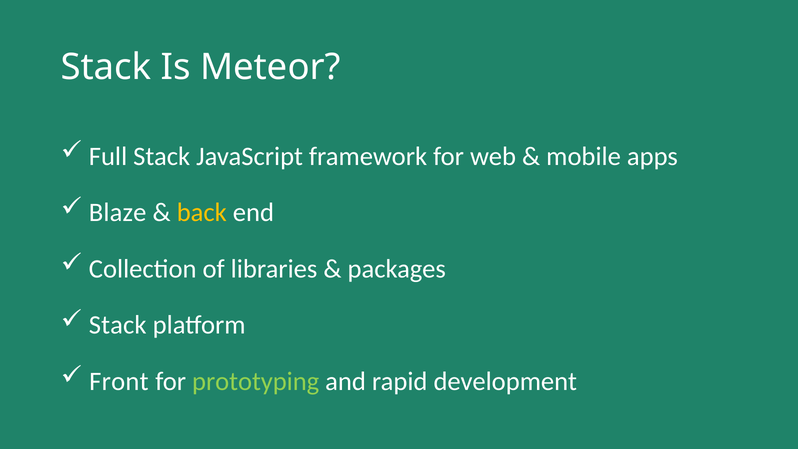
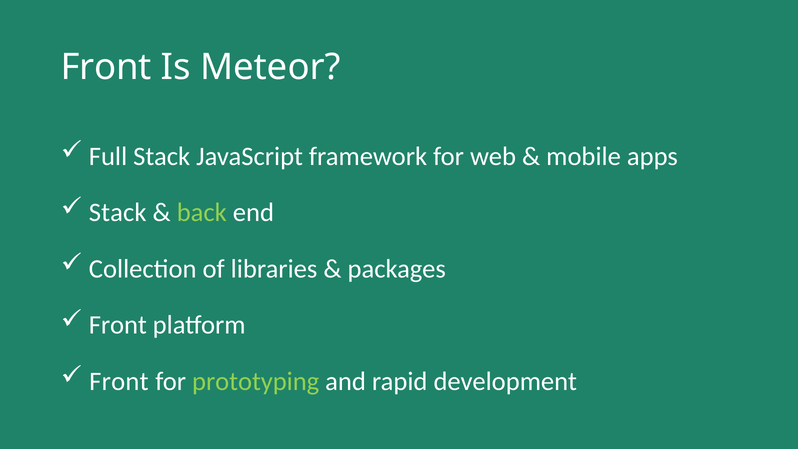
Stack: Stack -> Front (106, 67)
Blaze: Blaze -> Stack (118, 213)
back colour: yellow -> light green (202, 213)
Stack: Stack -> Front (118, 325)
